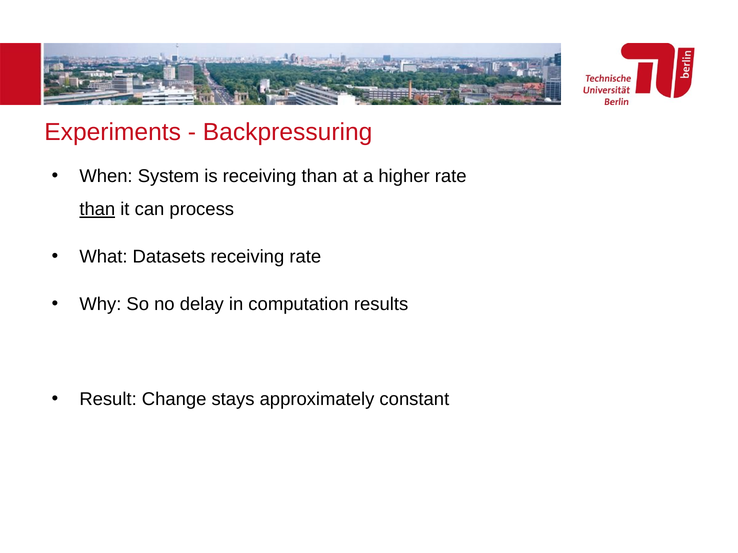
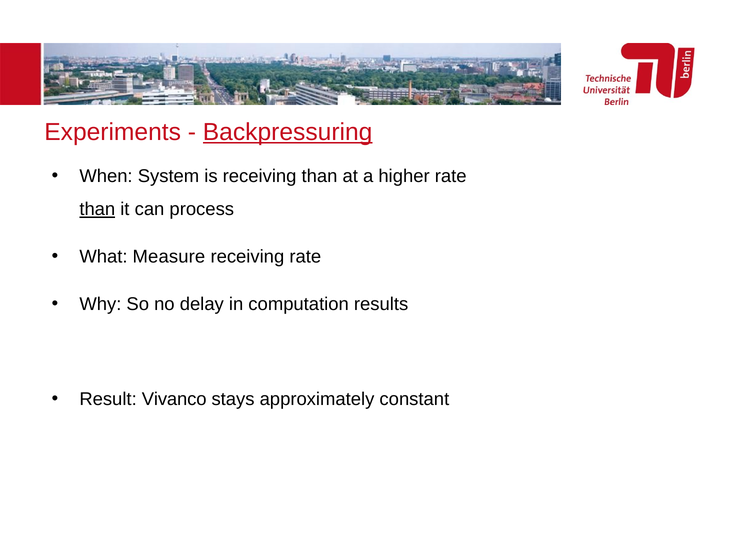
Backpressuring underline: none -> present (288, 132)
Datasets: Datasets -> Measure (169, 257)
Change: Change -> Vivanco (174, 400)
